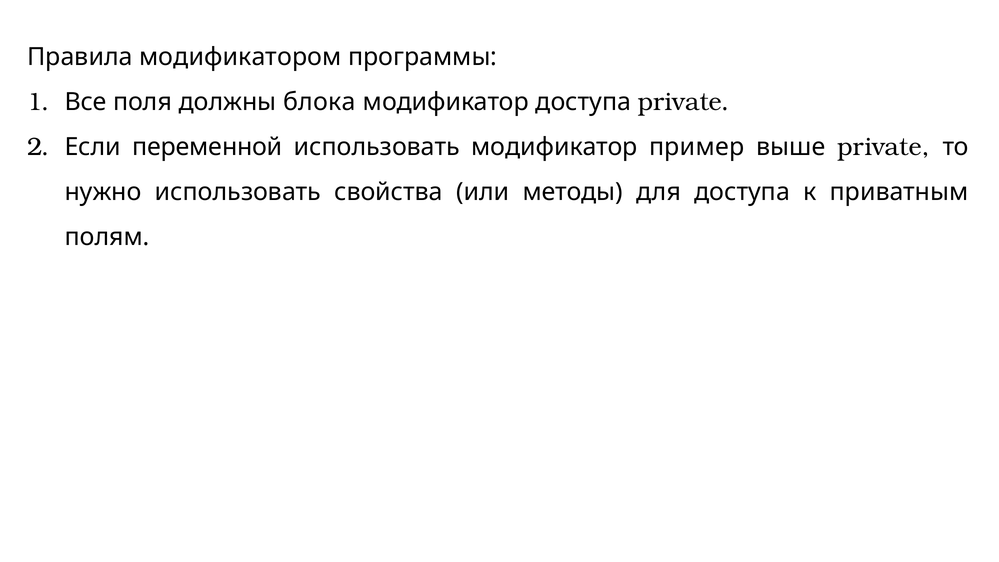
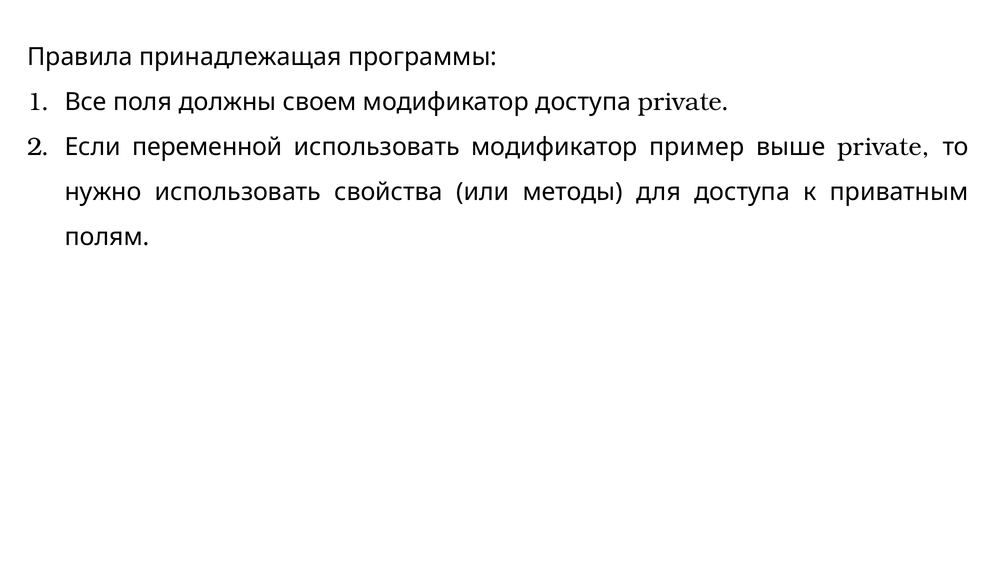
модификатором: модификатором -> принадлежащая (240, 57)
блока: блока -> своем (320, 102)
